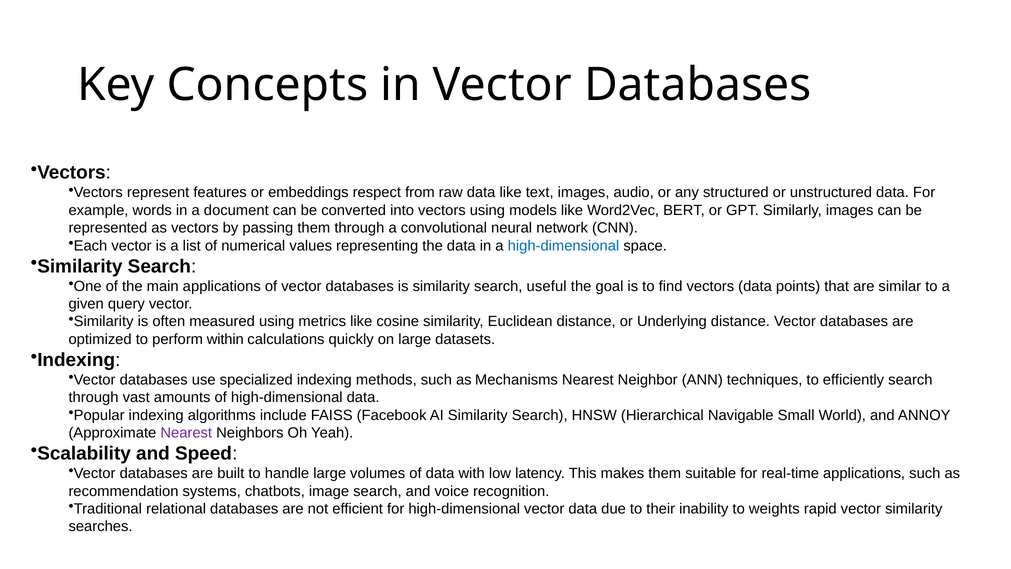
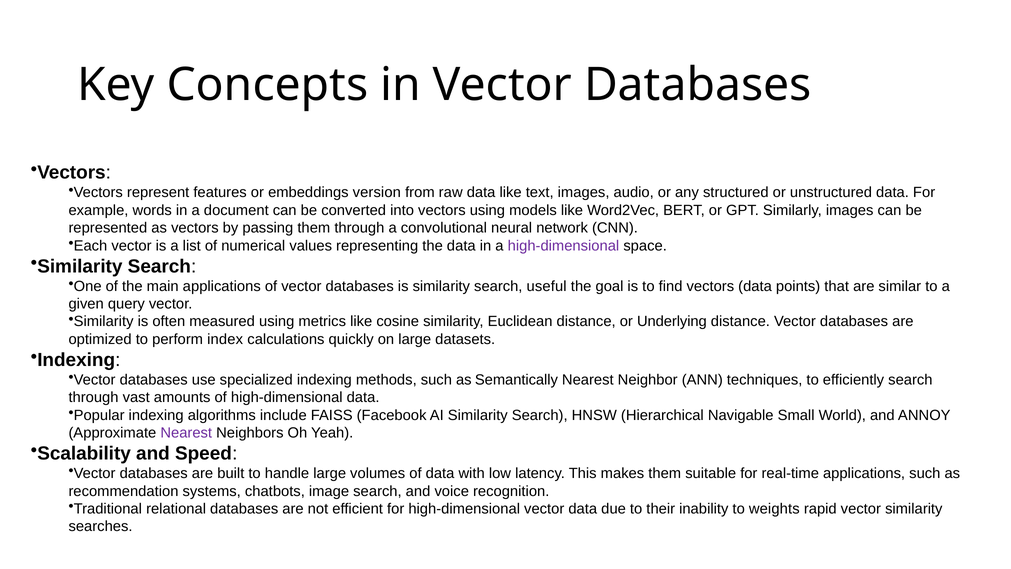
respect: respect -> version (377, 192)
high-dimensional colour: blue -> purple (563, 246)
within: within -> index (225, 339)
Mechanisms: Mechanisms -> Semantically (516, 380)
